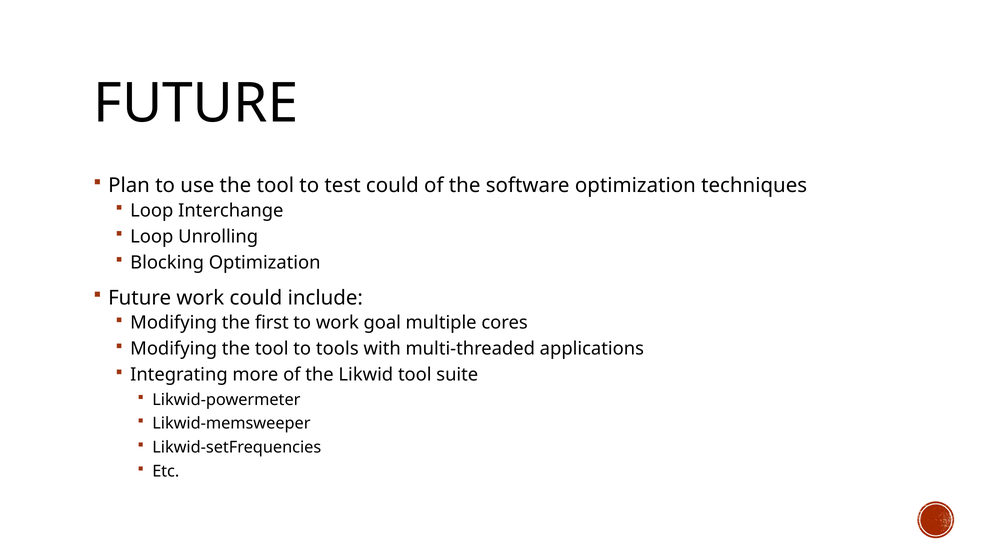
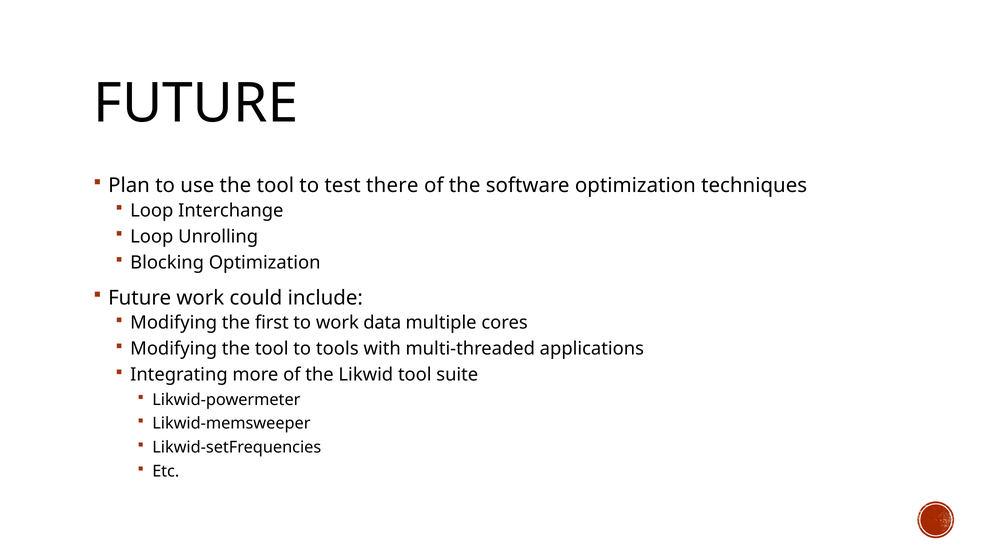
test could: could -> there (392, 185)
goal: goal -> data (382, 323)
